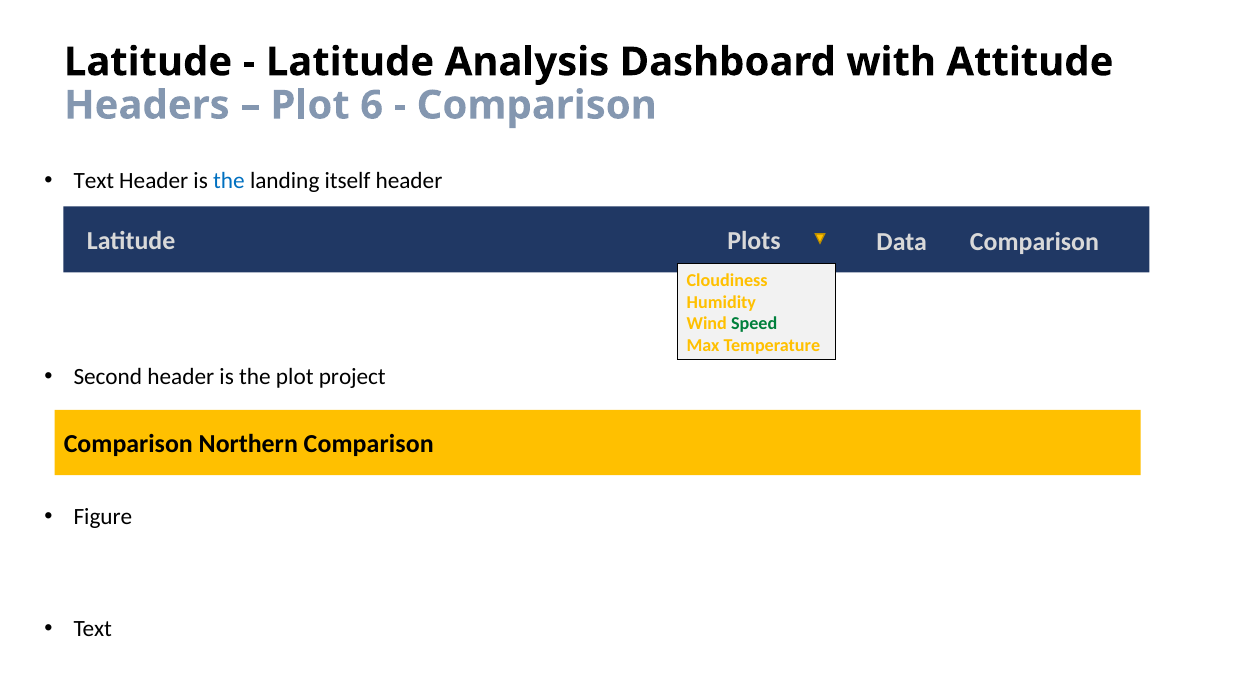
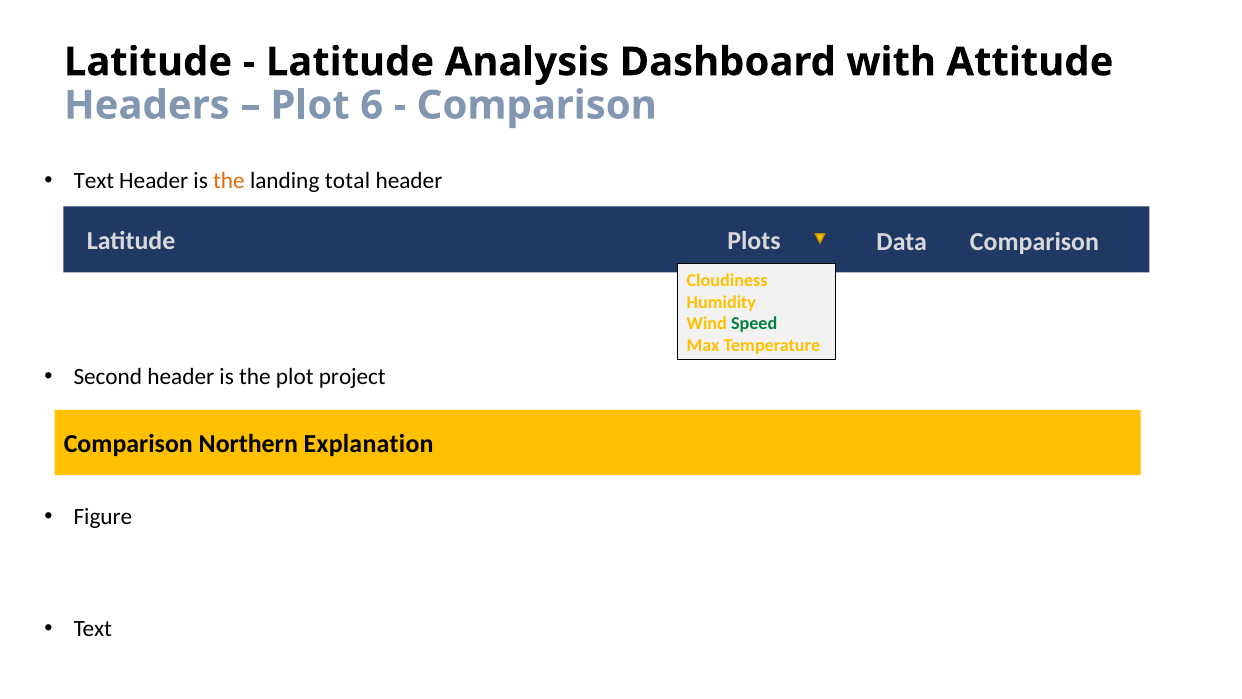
the colour: blue -> orange (229, 181)
itself: itself -> total (347, 181)
Northern Comparison: Comparison -> Explanation (369, 444)
